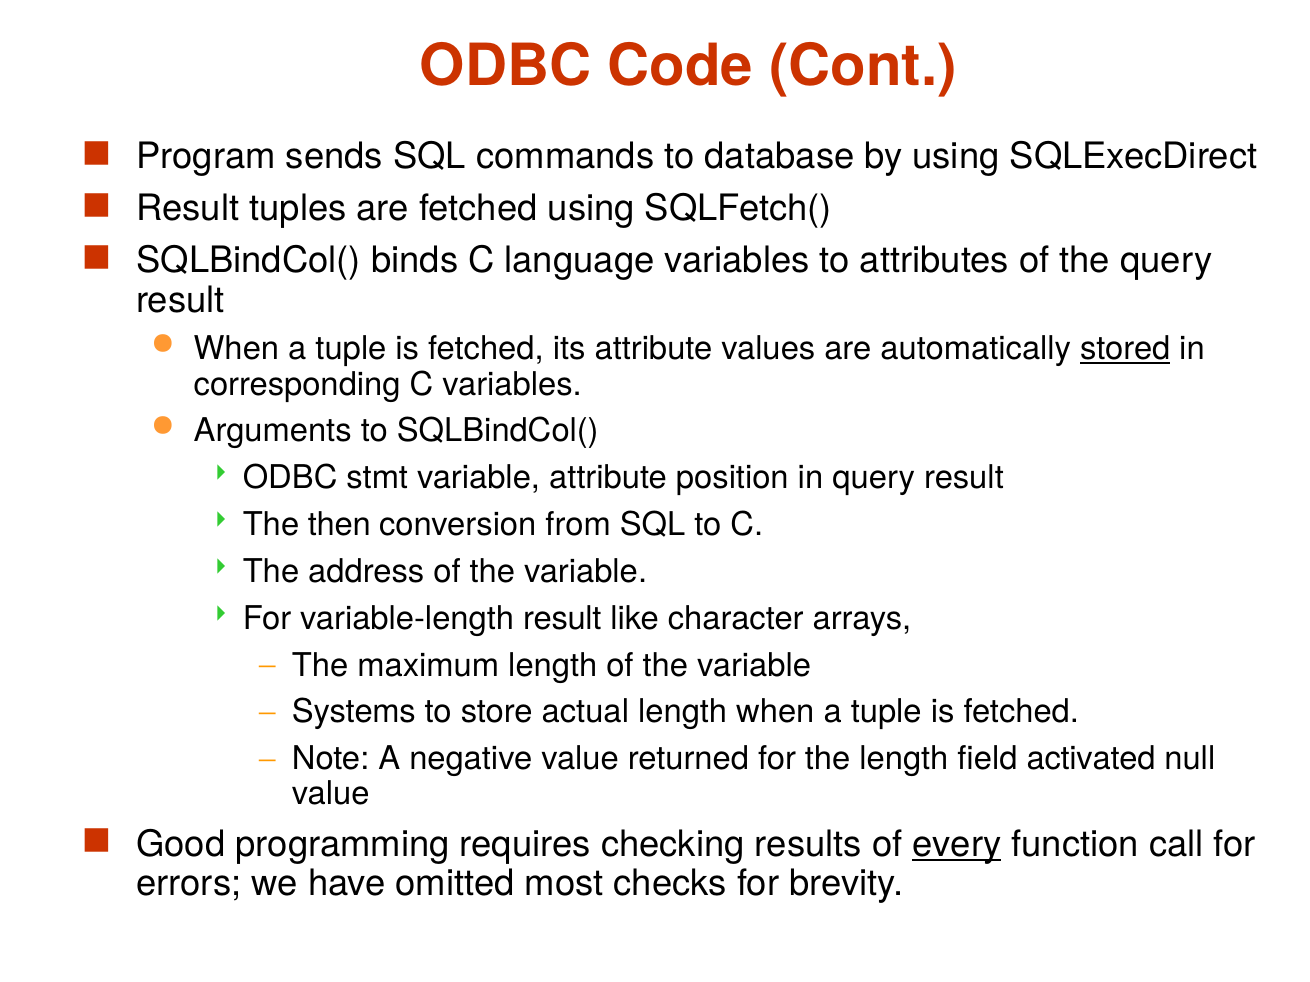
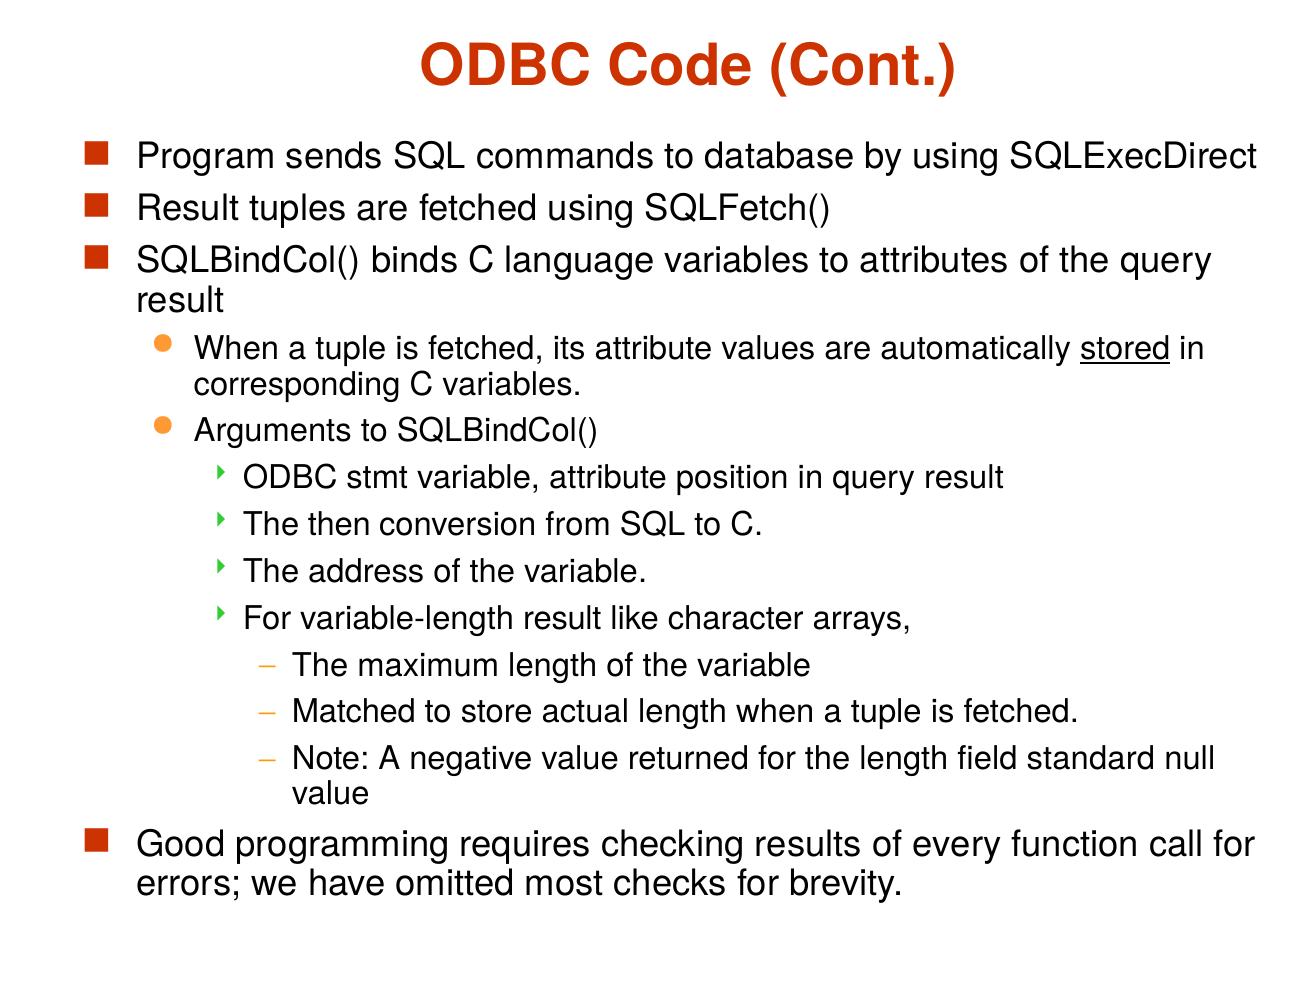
Systems: Systems -> Matched (354, 712)
activated: activated -> standard (1091, 759)
every underline: present -> none (957, 845)
